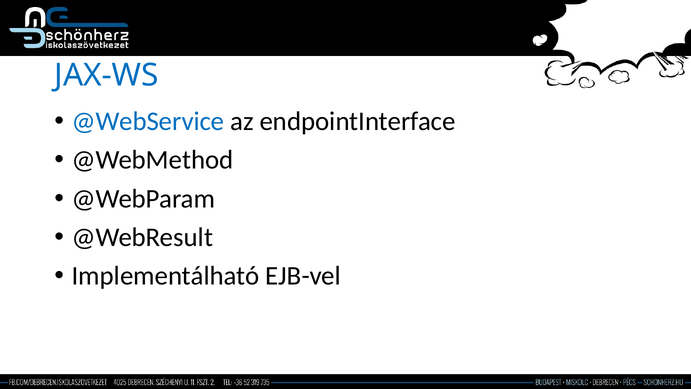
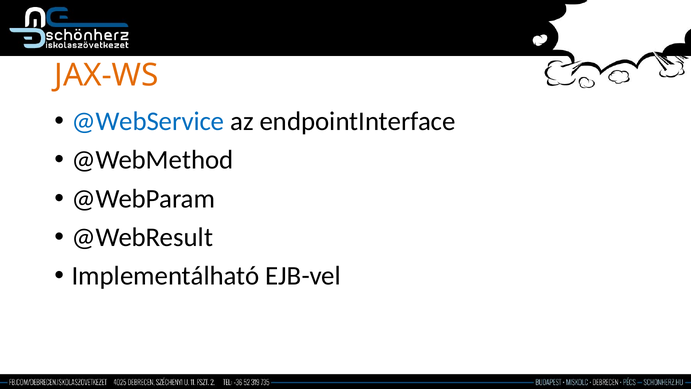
JAX-WS colour: blue -> orange (107, 75)
